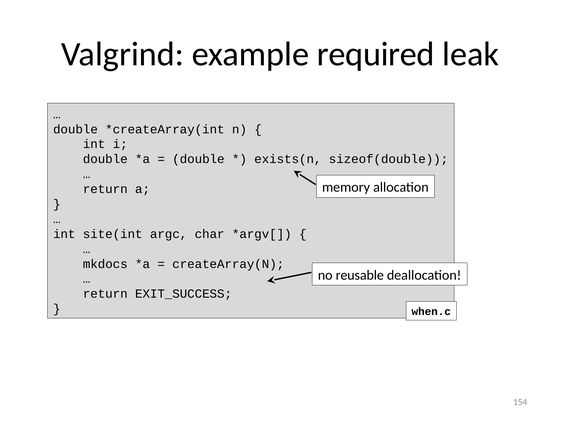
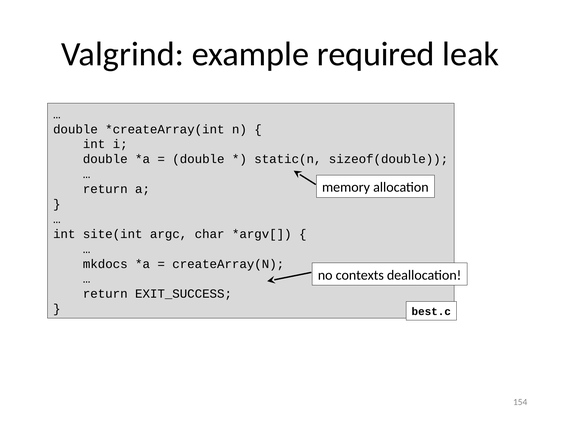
exists(n: exists(n -> static(n (288, 159)
reusable: reusable -> contexts (360, 275)
when.c: when.c -> best.c (431, 311)
